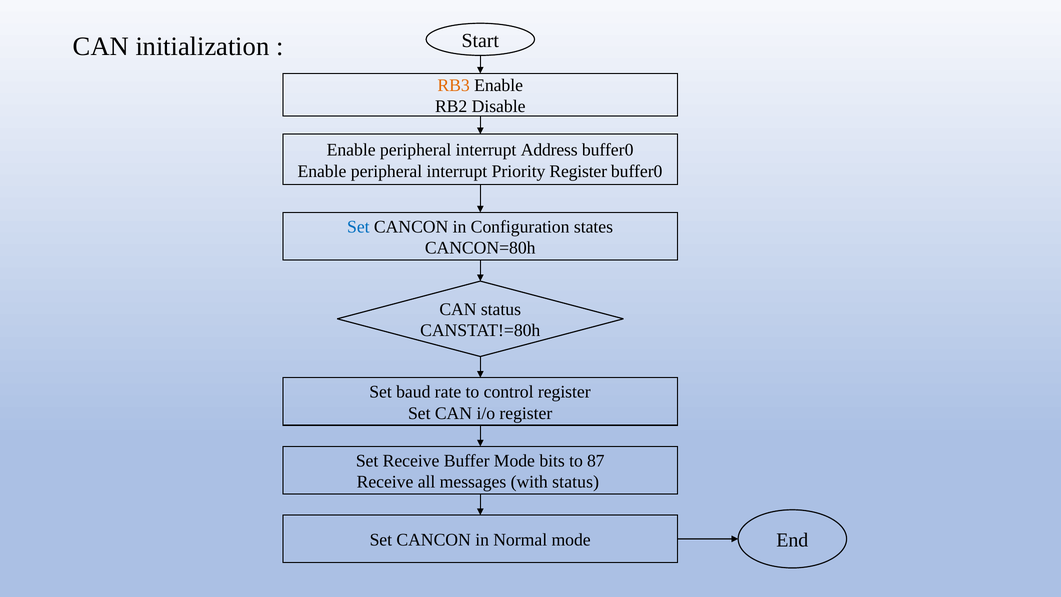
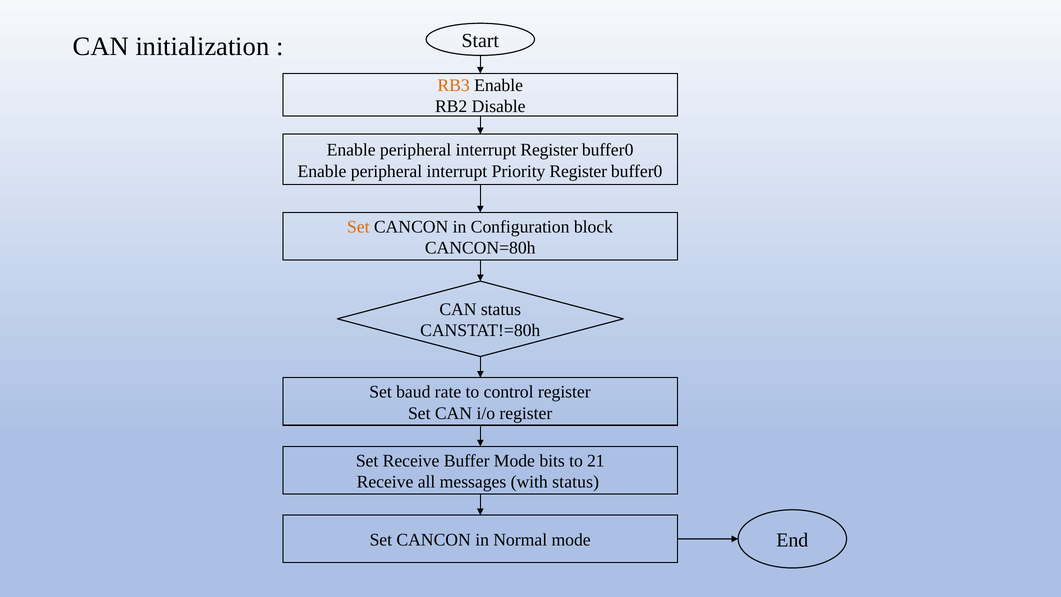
interrupt Address: Address -> Register (549, 150)
Set colour: blue -> orange (358, 227)
states: states -> block (593, 227)
87: 87 -> 21 (596, 461)
